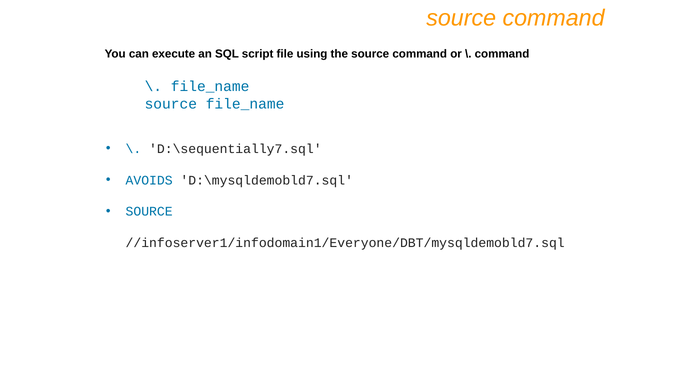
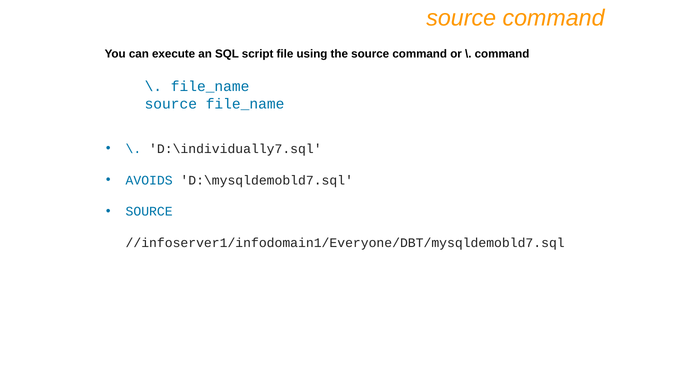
D:\sequentially7.sql: D:\sequentially7.sql -> D:\individually7.sql (235, 149)
